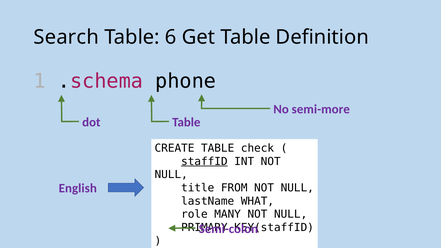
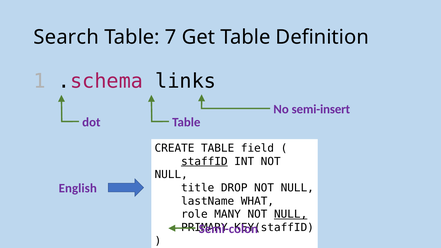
6: 6 -> 7 (171, 37)
phone: phone -> links (186, 81)
semi-more: semi-more -> semi-insert (321, 109)
check: check -> field (257, 148)
FROM: FROM -> DROP (234, 188)
NULL underline: none -> present (291, 214)
